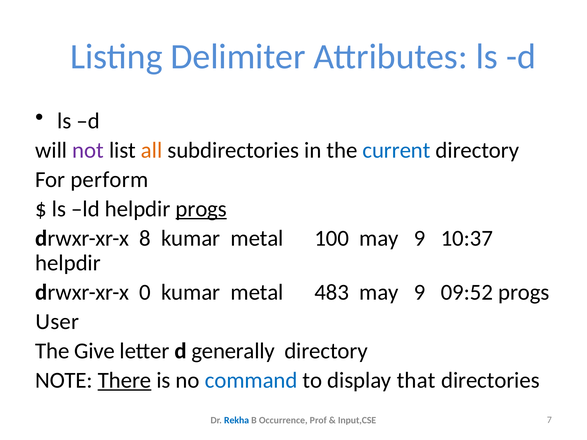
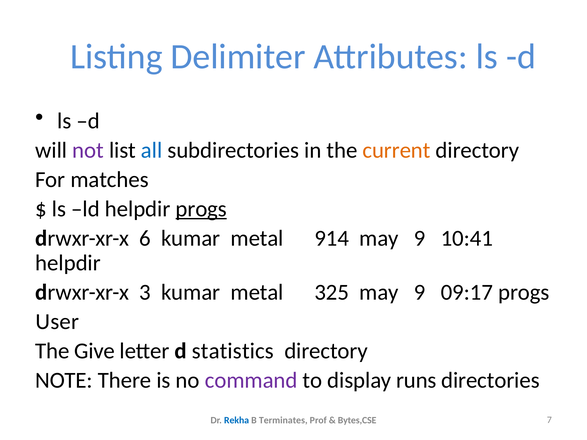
all colour: orange -> blue (152, 150)
current colour: blue -> orange (397, 150)
perform: perform -> matches (110, 180)
8: 8 -> 6 (145, 238)
100: 100 -> 914 (332, 238)
10:37: 10:37 -> 10:41 (467, 238)
0: 0 -> 3 (145, 292)
483: 483 -> 325 (332, 292)
09:52: 09:52 -> 09:17 (467, 292)
generally: generally -> statistics (233, 351)
There underline: present -> none (125, 380)
command colour: blue -> purple (251, 380)
that: that -> runs (416, 380)
Occurrence: Occurrence -> Terminates (283, 420)
Input,CSE: Input,CSE -> Bytes,CSE (357, 420)
